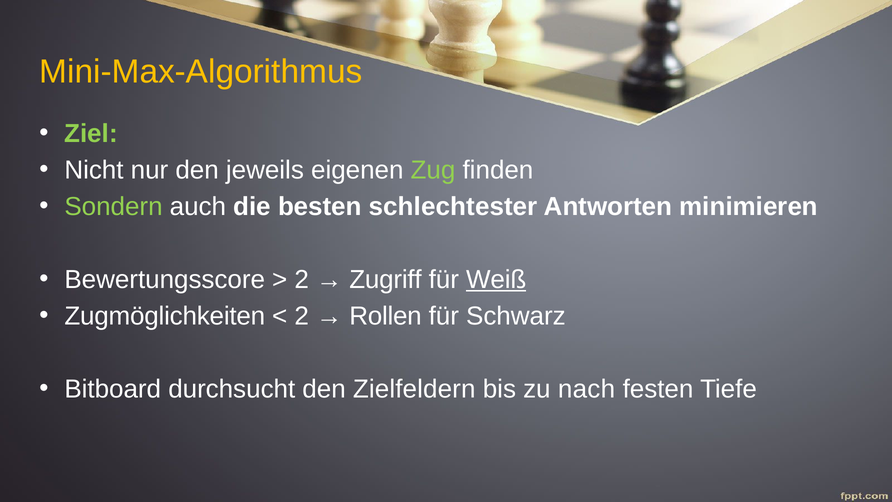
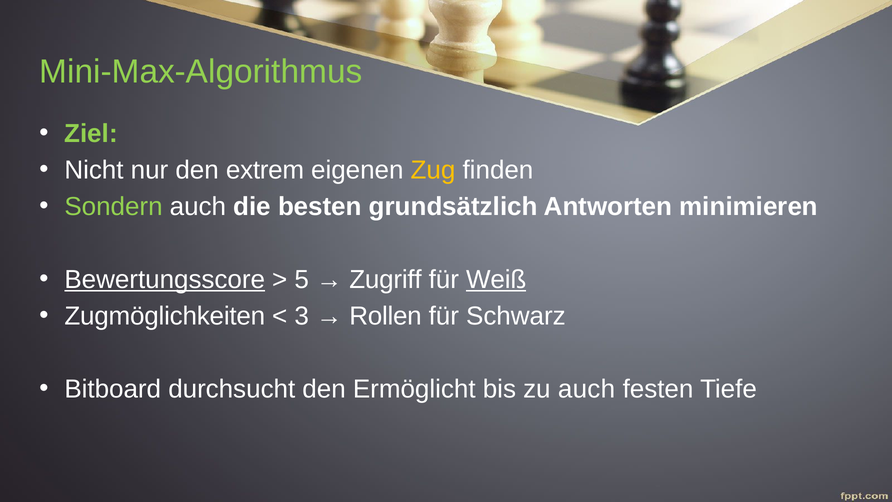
Mini-Max-Algorithmus colour: yellow -> light green (201, 72)
jeweils: jeweils -> extrem (265, 170)
Zug colour: light green -> yellow (433, 170)
schlechtester: schlechtester -> grundsätzlich (453, 207)
Bewertungsscore underline: none -> present (165, 280)
2: 2 -> 5 (302, 280)
2: 2 -> 3 (302, 316)
Zielfeldern: Zielfeldern -> Ermöglicht (414, 389)
zu nach: nach -> auch (587, 389)
